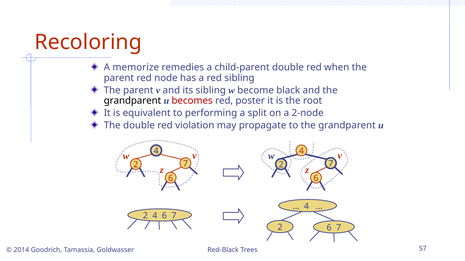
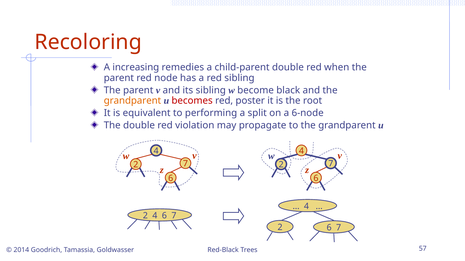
memorize: memorize -> increasing (136, 68)
grandparent colour: black -> orange (132, 101)
2-node: 2-node -> 6-node (308, 113)
